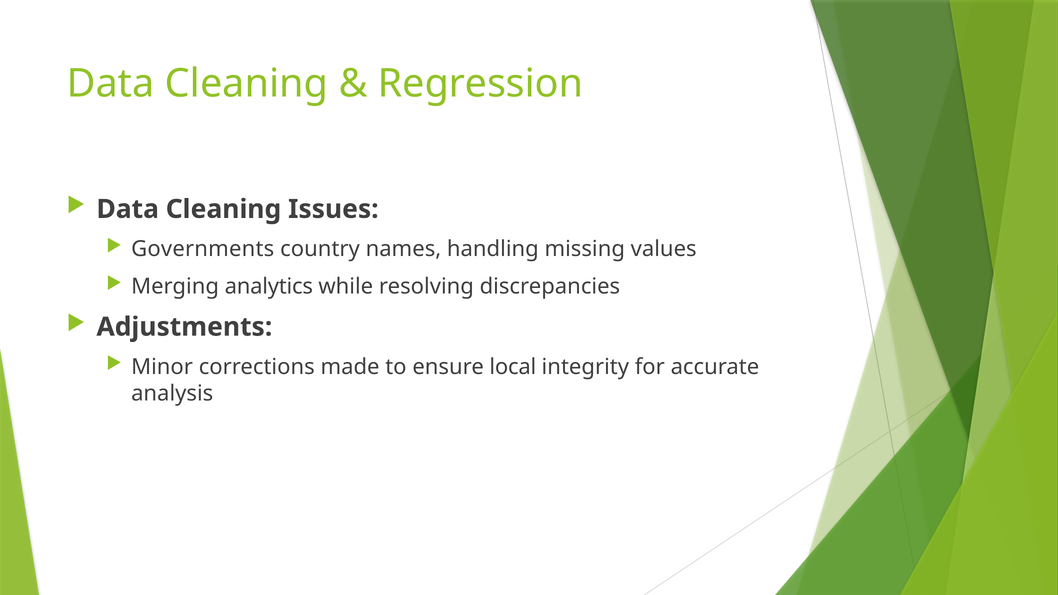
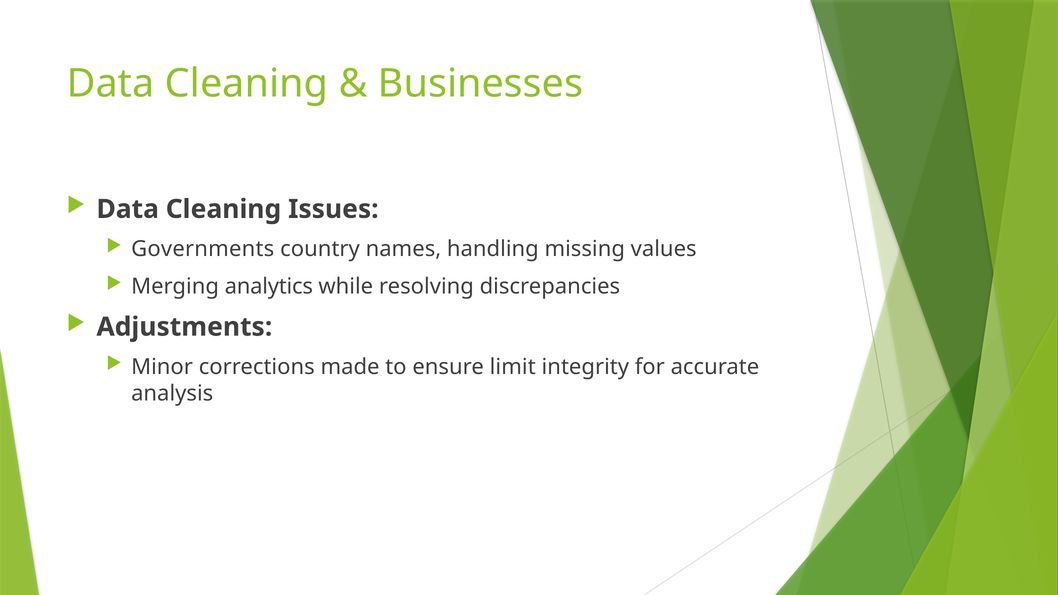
Regression: Regression -> Businesses (480, 83)
local: local -> limit (513, 367)
